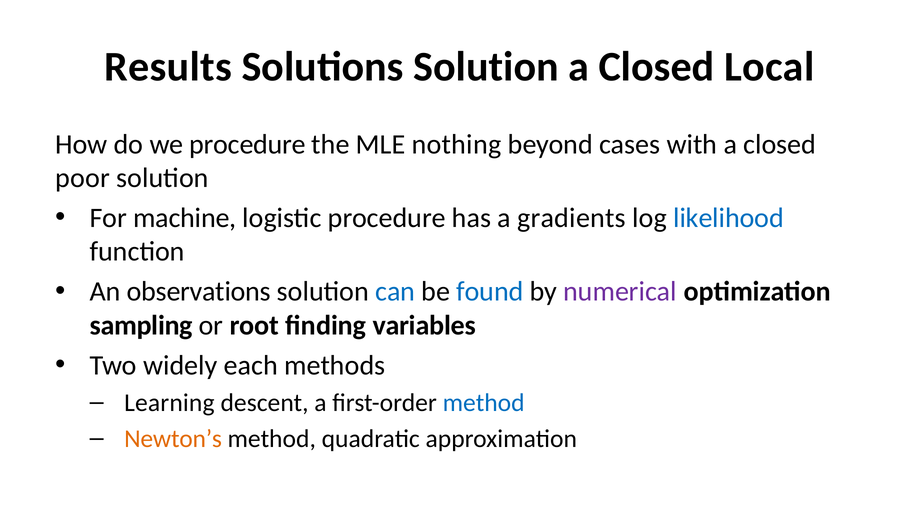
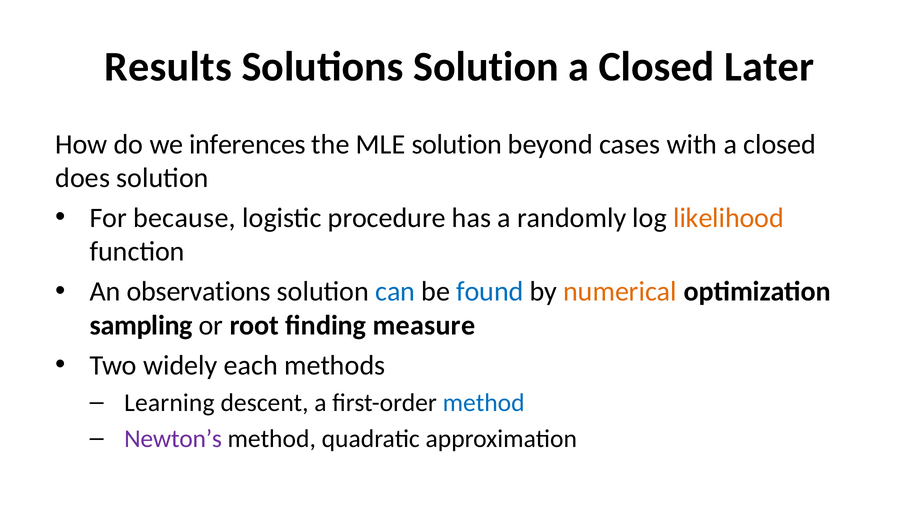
Local: Local -> Later (769, 67)
we procedure: procedure -> inferences (248, 144)
MLE nothing: nothing -> solution (457, 144)
poor: poor -> does (83, 178)
machine: machine -> because (184, 218)
gradients: gradients -> randomly (572, 218)
likelihood colour: blue -> orange (729, 218)
numerical colour: purple -> orange (620, 291)
variables: variables -> measure (424, 325)
Newton’s colour: orange -> purple (173, 438)
